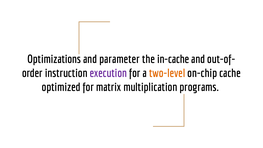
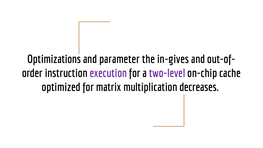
in-cache: in-cache -> in-gives (173, 59)
two-level colour: orange -> purple (167, 73)
programs: programs -> decreases (199, 87)
